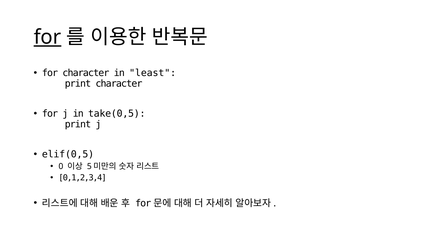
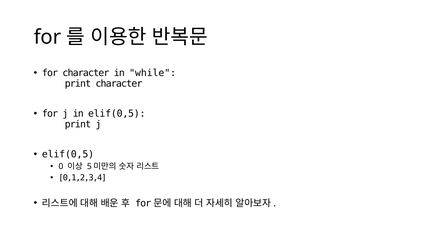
for underline: present -> none (47, 37)
least: least -> while (153, 73)
in take(0,5: take(0,5 -> elif(0,5 (117, 114)
